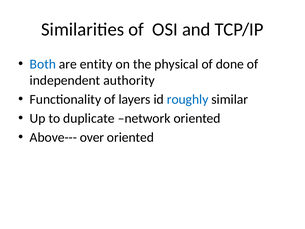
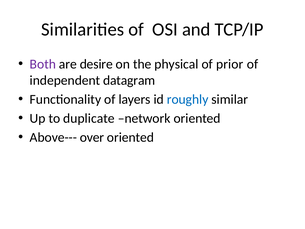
Both colour: blue -> purple (43, 64)
entity: entity -> desire (96, 64)
done: done -> prior (230, 64)
authority: authority -> datagram (129, 80)
